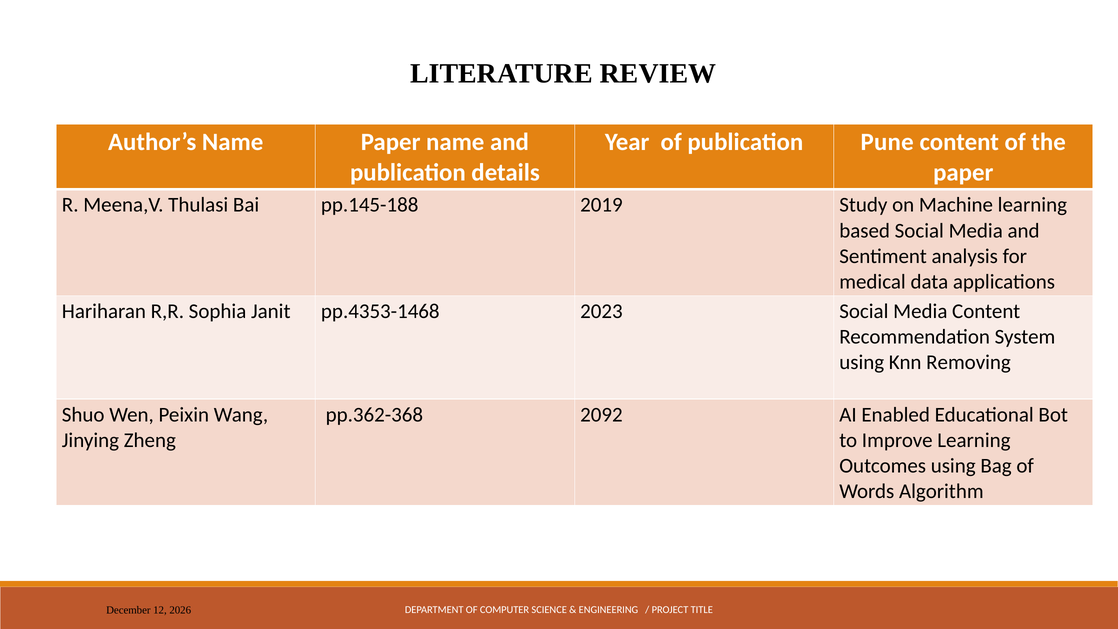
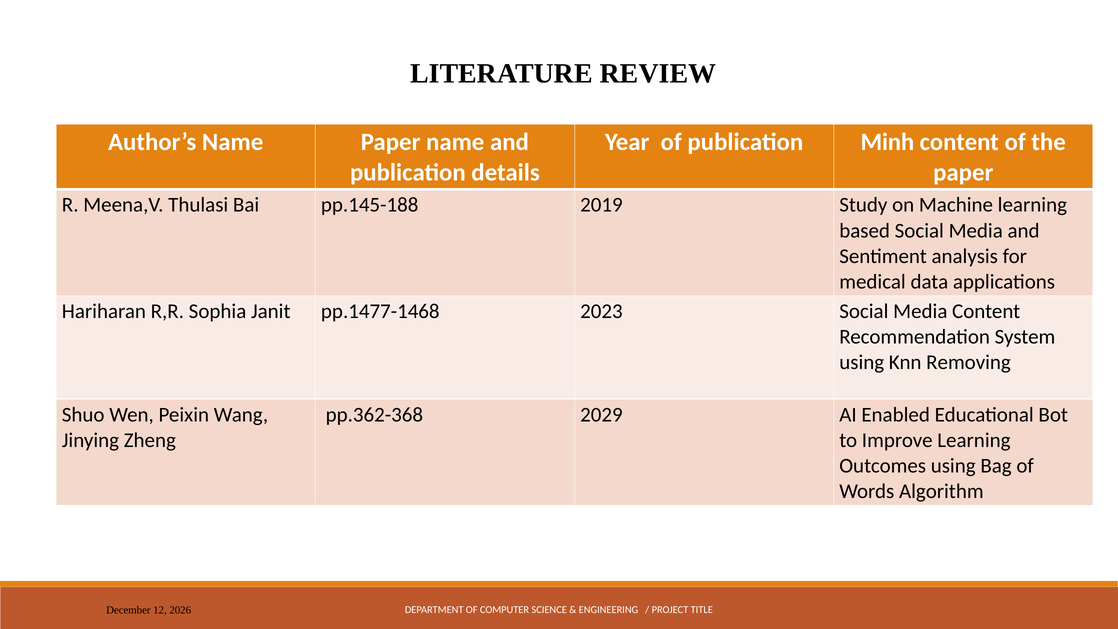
Pune: Pune -> Minh (887, 142)
pp.4353-1468: pp.4353-1468 -> pp.1477-1468 (380, 311)
2092: 2092 -> 2029 (601, 415)
